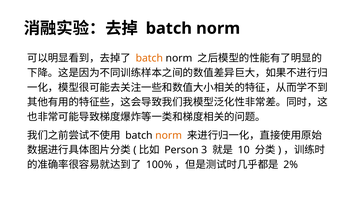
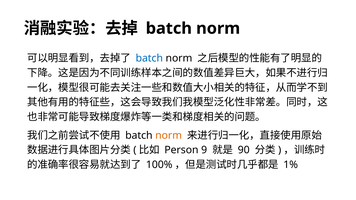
batch colour: orange -> blue (149, 58)
3: 3 -> 9 (204, 150)
10: 10 -> 90 (244, 150)
2%: 2% -> 1% (291, 165)
